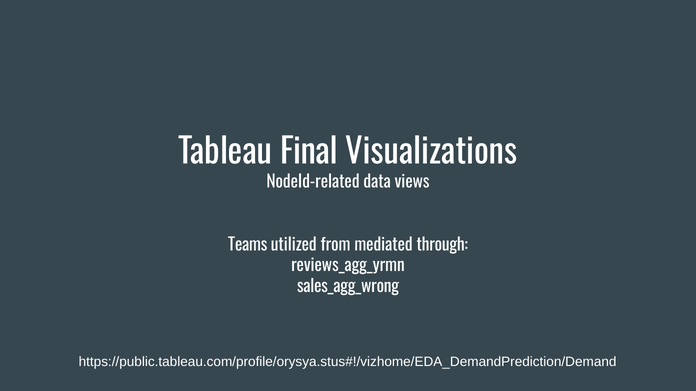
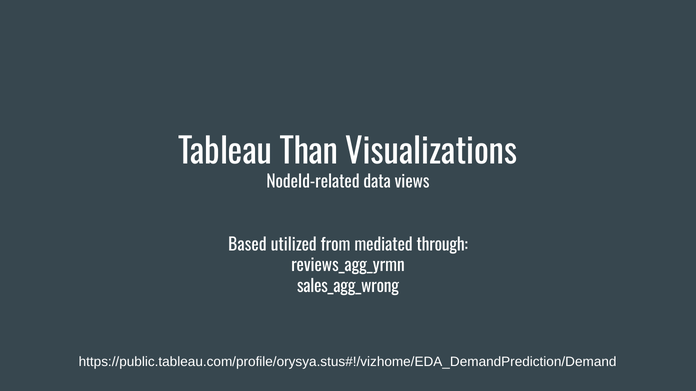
Final: Final -> Than (309, 152)
Teams: Teams -> Based (247, 245)
